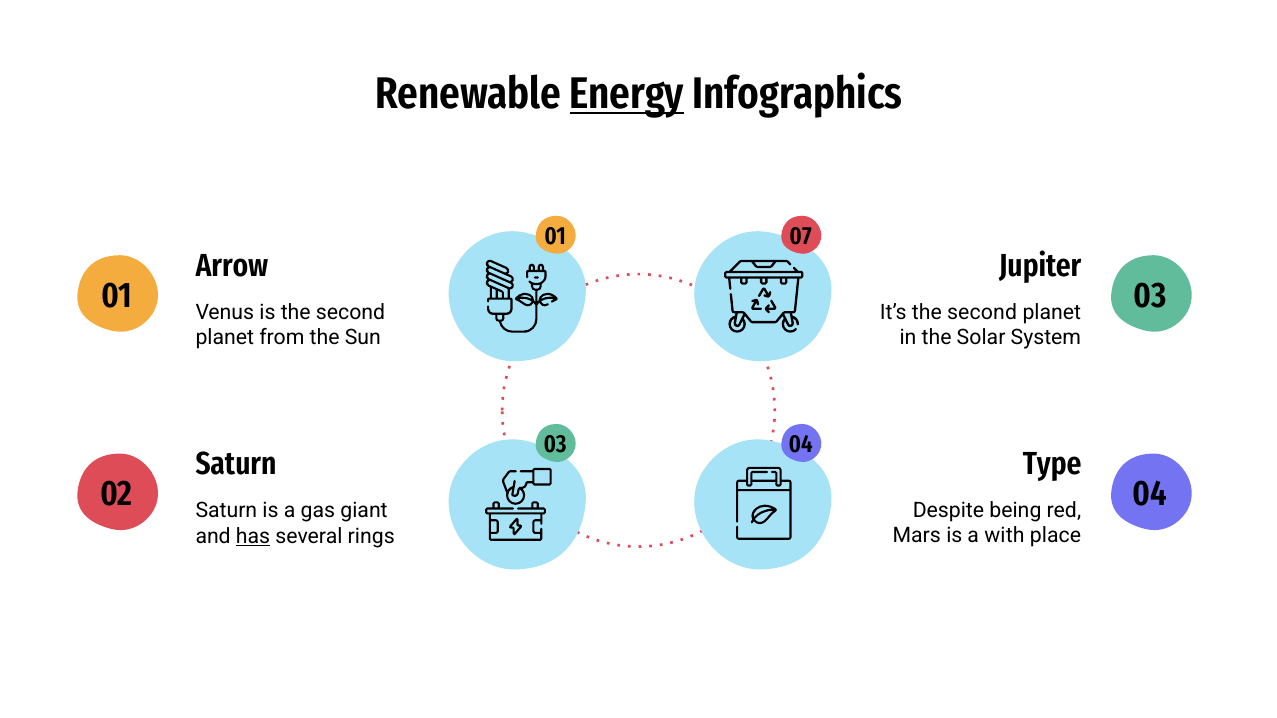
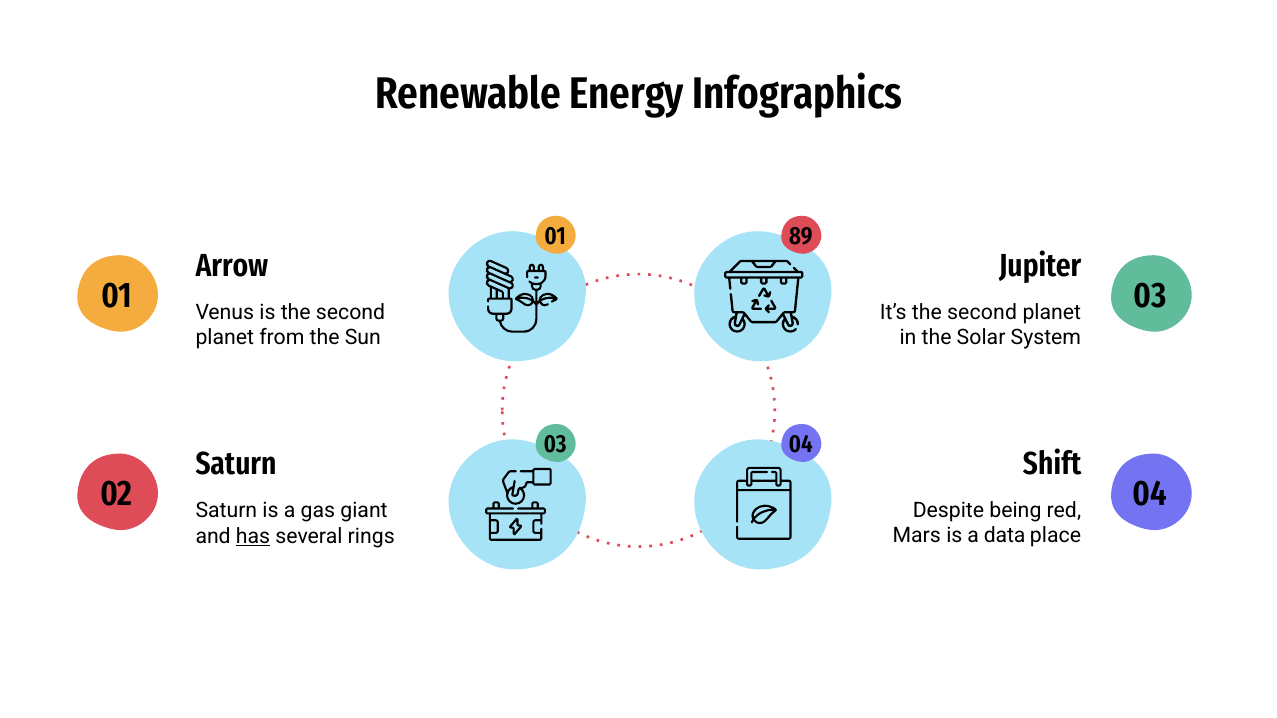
Energy underline: present -> none (627, 94)
07: 07 -> 89 (801, 237)
Type: Type -> Shift (1052, 464)
with: with -> data (1005, 536)
